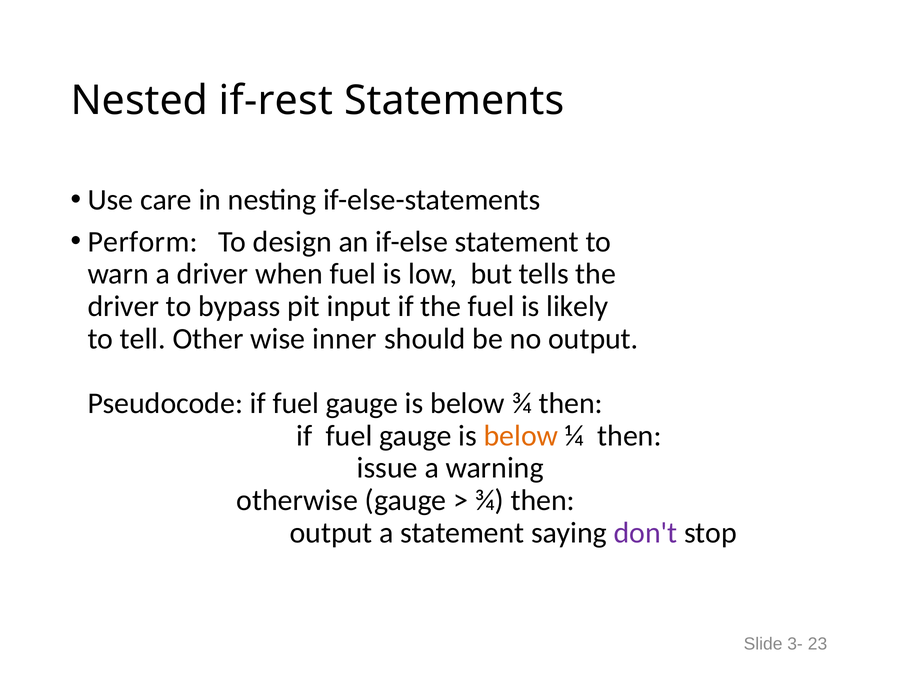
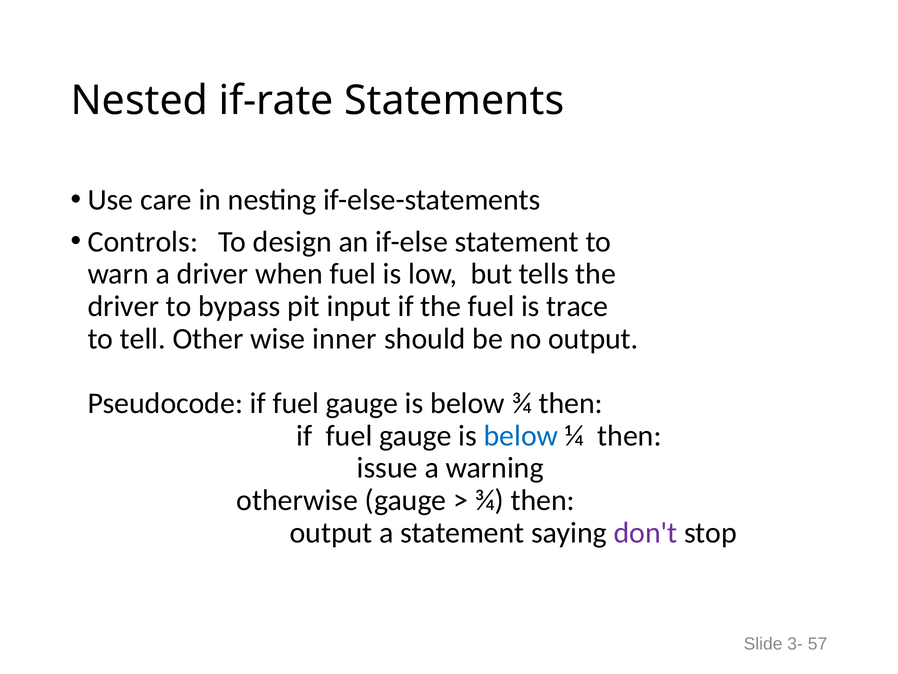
if-rest: if-rest -> if-rate (276, 101)
Perform: Perform -> Controls (143, 241)
likely: likely -> trace (577, 306)
below colour: orange -> blue (521, 435)
23: 23 -> 57 (818, 643)
